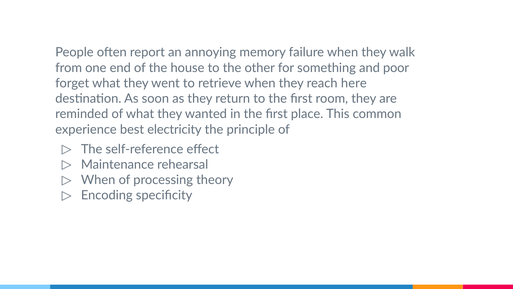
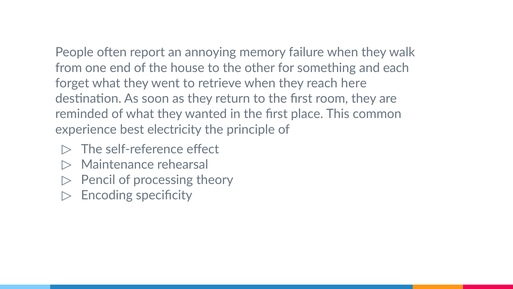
poor: poor -> each (396, 68)
When: When -> Pencil (98, 180)
